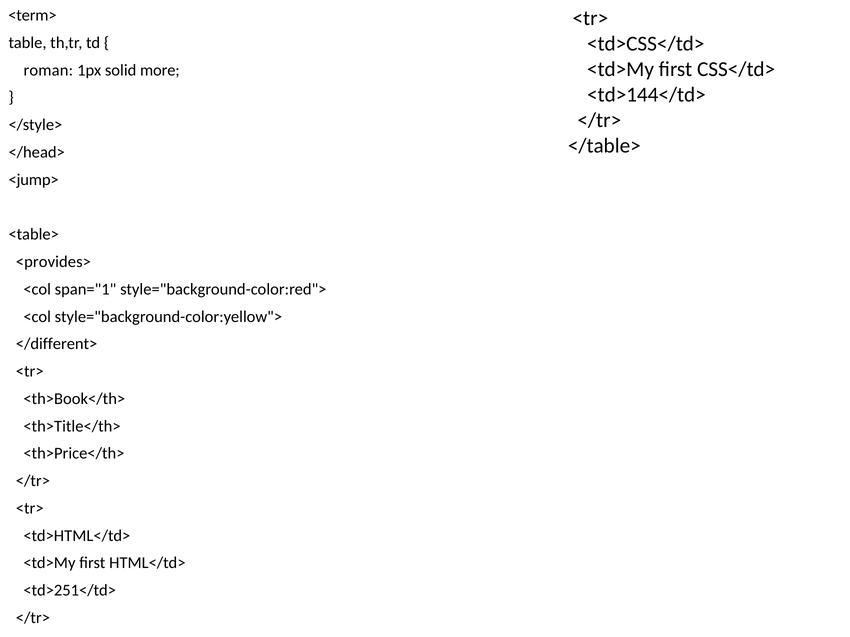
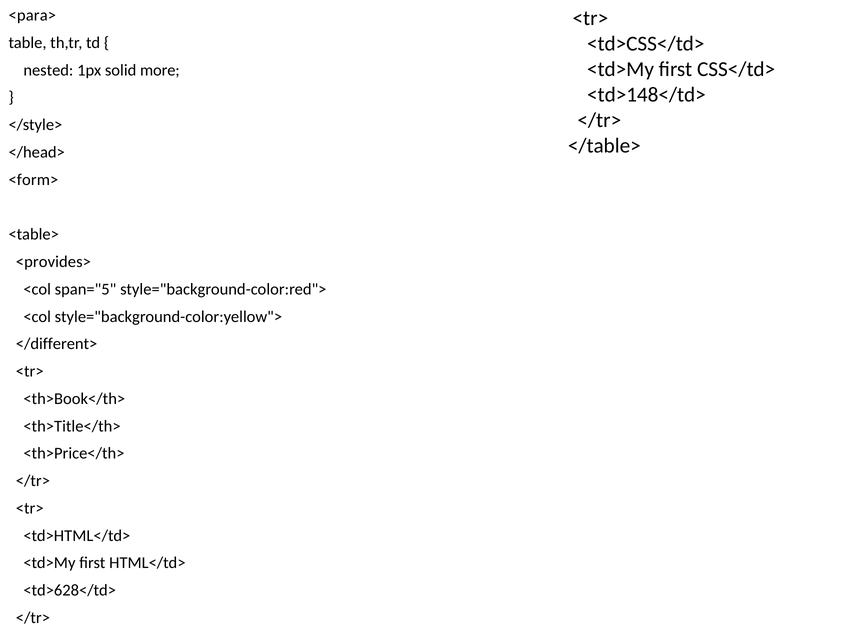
<term>: <term> -> <para> (32, 15)
roman: roman -> nested (48, 70)
<td>144</td>: <td>144</td> -> <td>148</td> (646, 95)
<jump>: <jump> -> <form> (33, 180)
span="1: span="1 -> span="5 (86, 289)
<td>251</td>: <td>251</td> -> <td>628</td> (70, 591)
